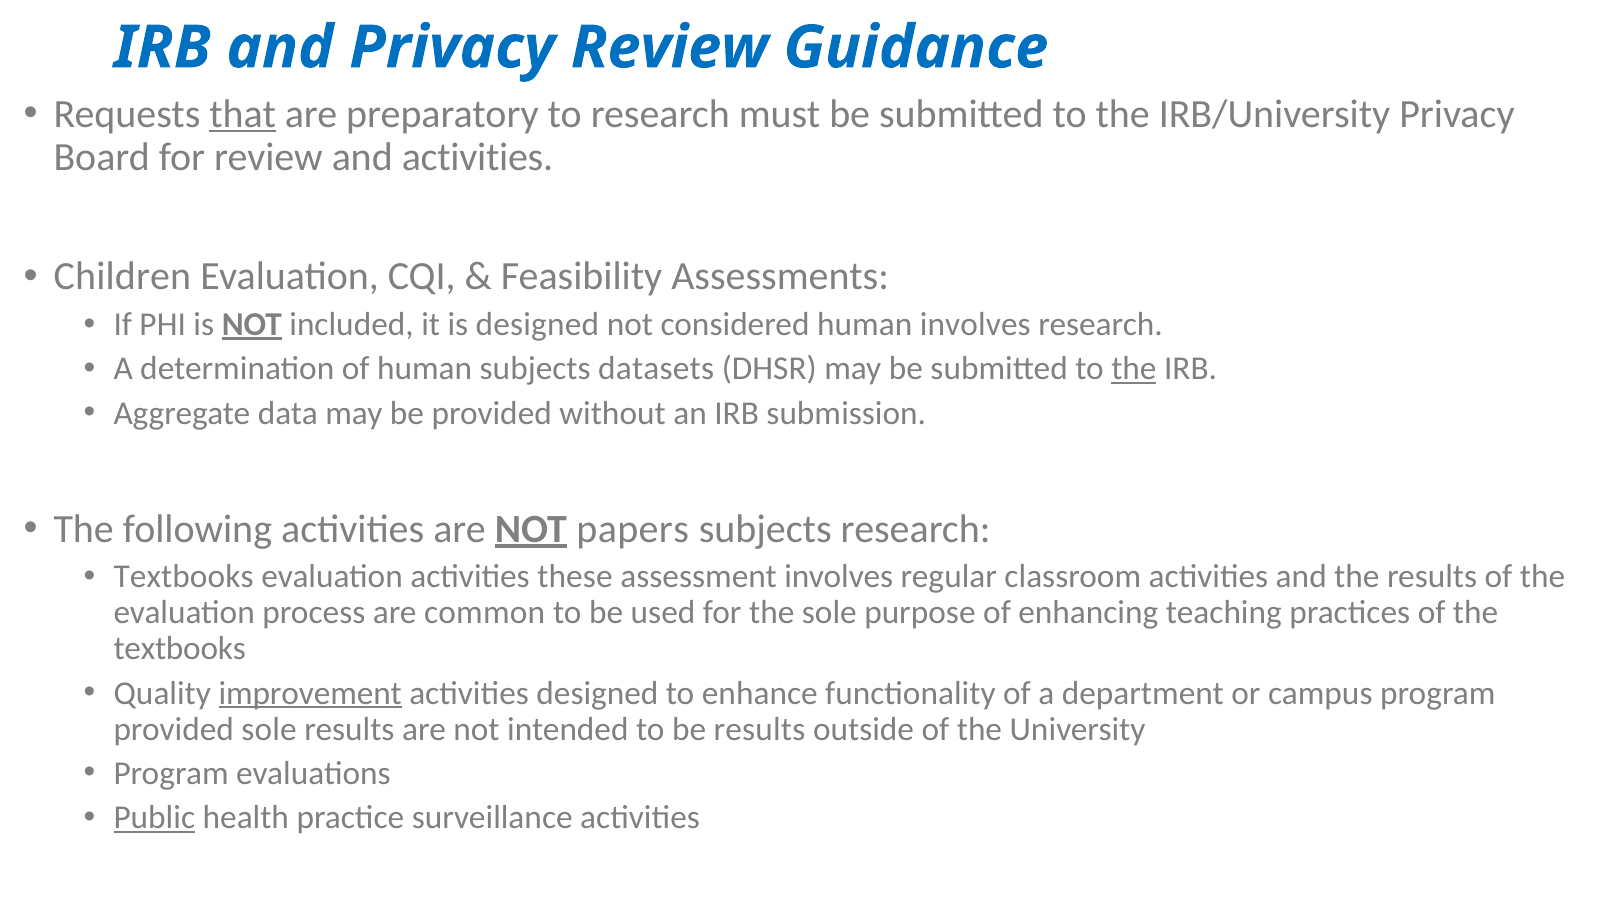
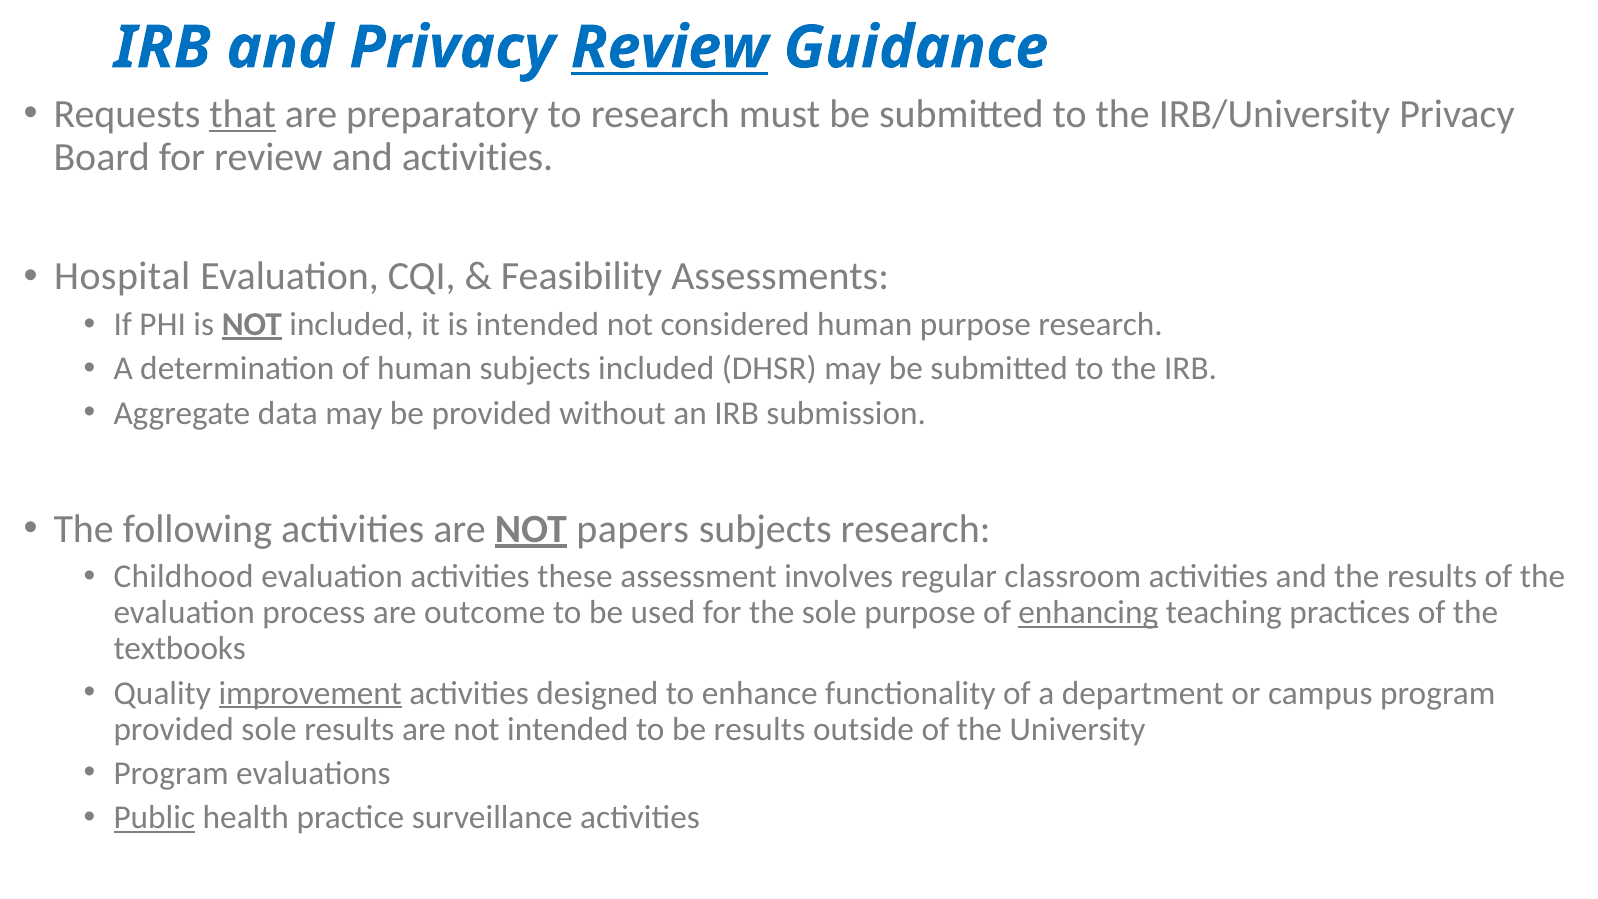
Review underline: none -> present (669, 48)
Children: Children -> Hospital (122, 277)
is designed: designed -> intended (537, 324)
human involves: involves -> purpose (975, 324)
subjects datasets: datasets -> included (656, 369)
the underline: present -> none (1134, 369)
Textbooks: Textbooks -> Childhood (184, 577)
common: common -> outcome (485, 613)
enhancing underline: none -> present (1088, 613)
